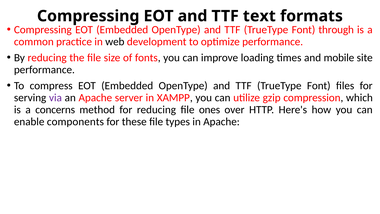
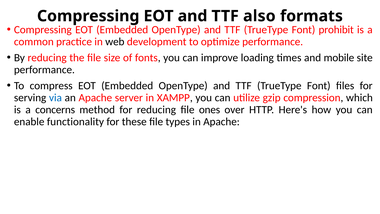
text: text -> also (259, 16)
through: through -> prohibit (336, 30)
via colour: purple -> blue (55, 98)
components: components -> functionality (75, 121)
